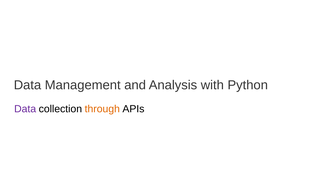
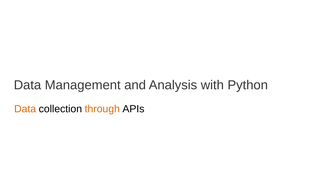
Data colour: purple -> orange (25, 109)
